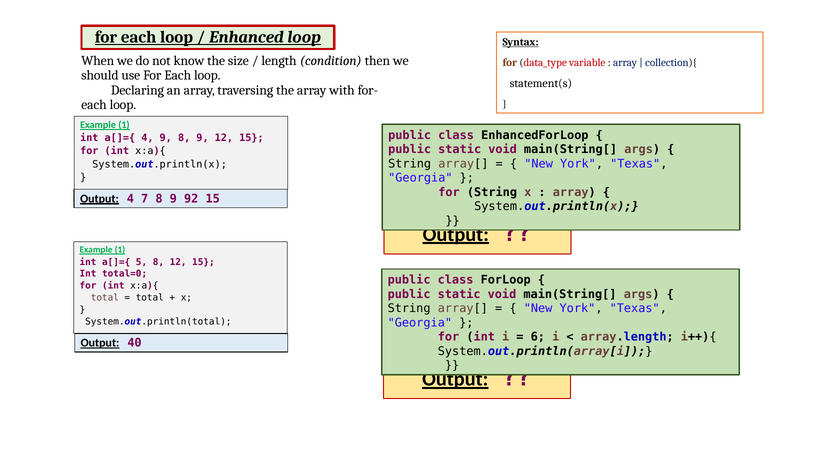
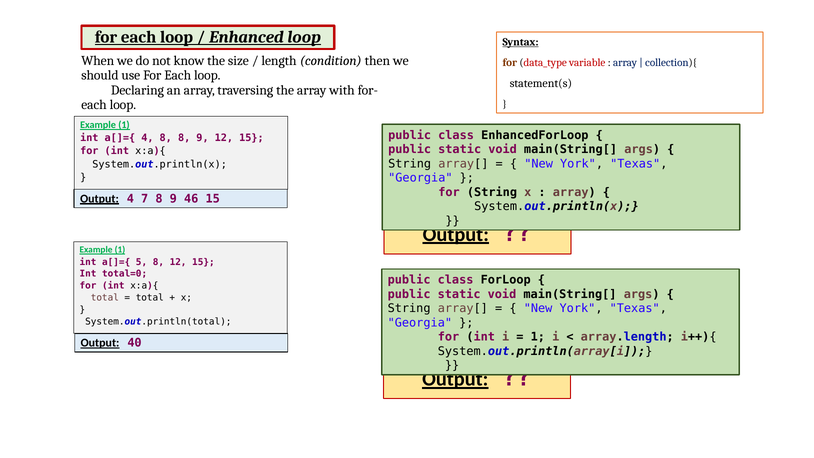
4 9: 9 -> 8 (166, 138)
92: 92 -> 46 (191, 199)
6: 6 -> 1 (538, 337)
